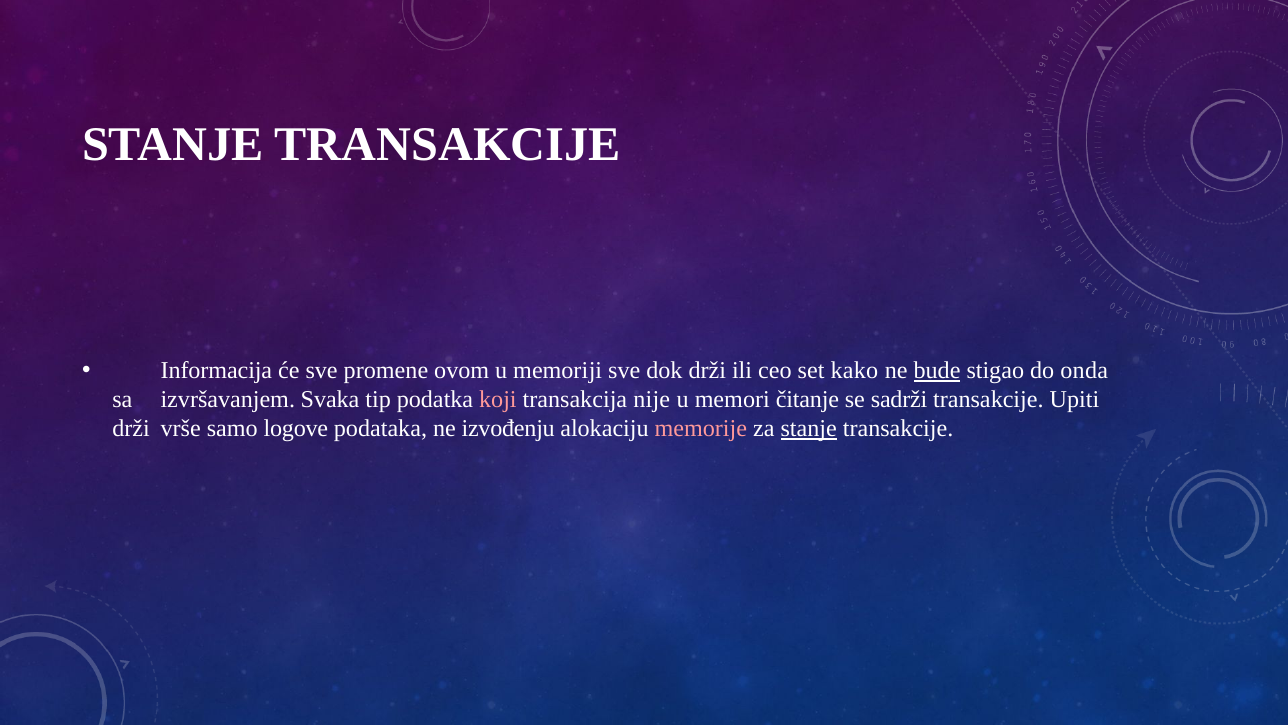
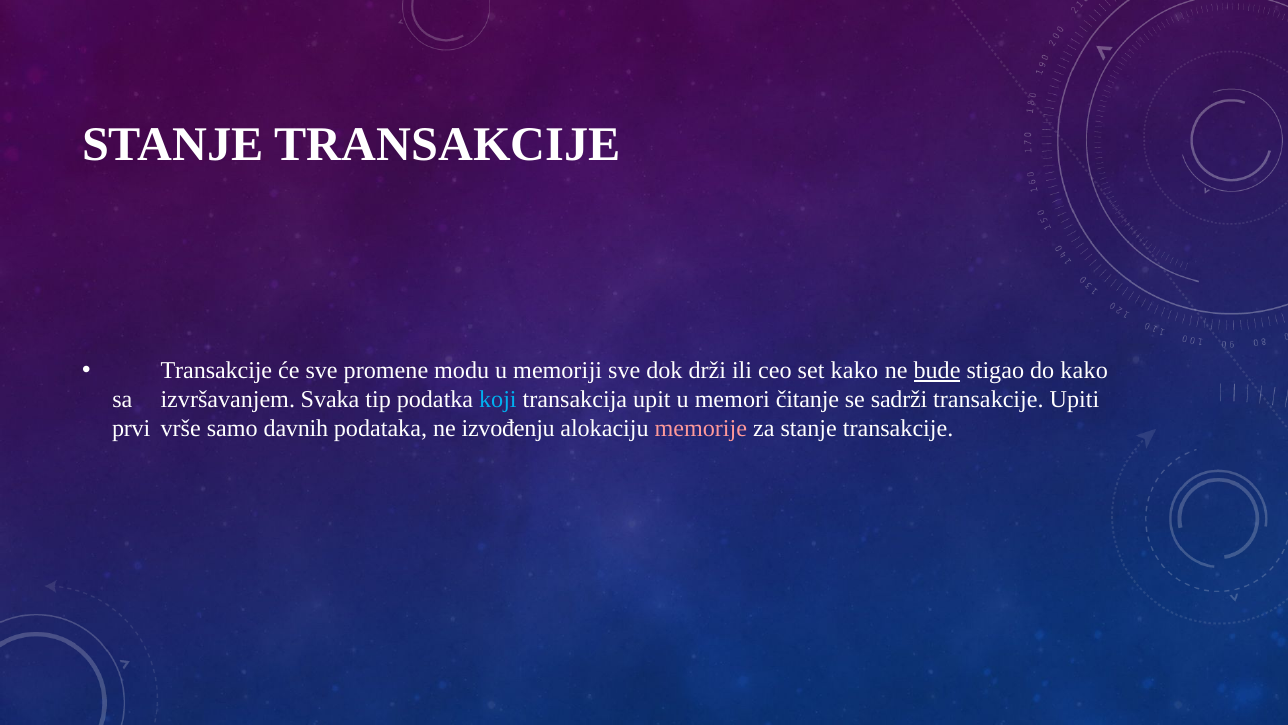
Informacija: Informacija -> Transakcije (216, 371)
ovom: ovom -> modu (462, 371)
do onda: onda -> kako (1084, 371)
koji colour: pink -> light blue (498, 399)
nije: nije -> upit (652, 399)
drži: drži -> prvi (131, 428)
logove: logove -> davnih (296, 428)
stanje underline: present -> none (809, 428)
